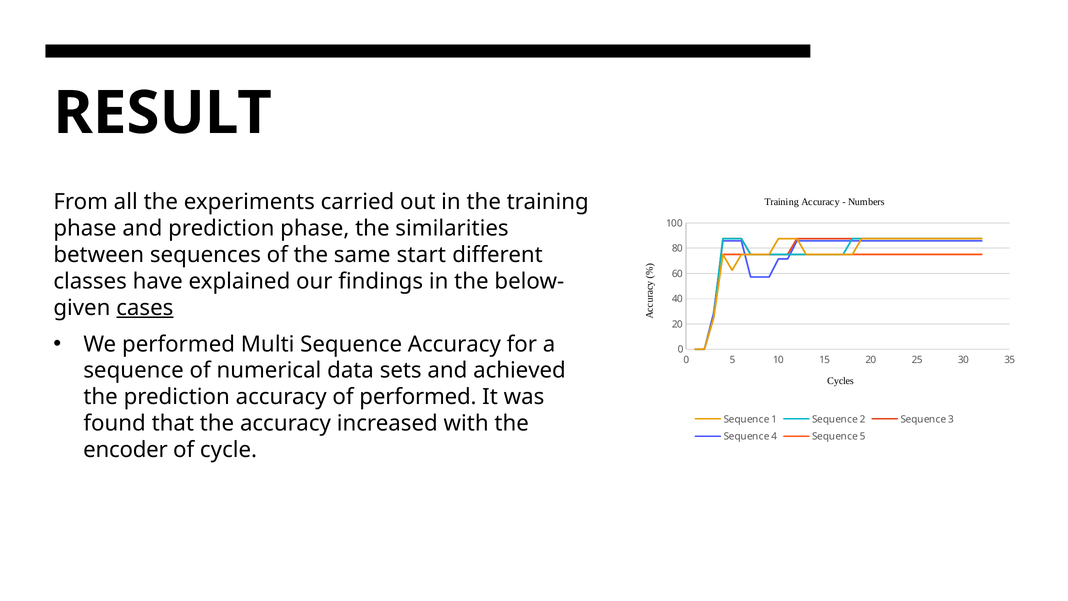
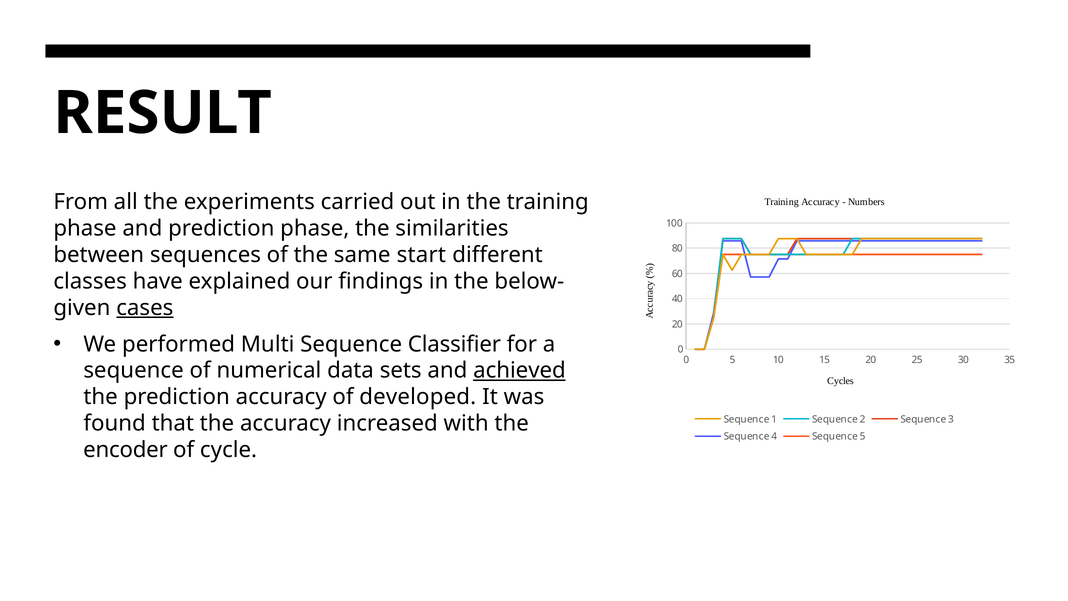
Sequence Accuracy: Accuracy -> Classifier (454, 344)
achieved underline: none -> present (519, 370)
of performed: performed -> developed (418, 397)
